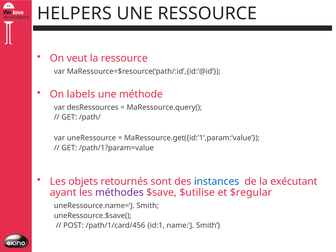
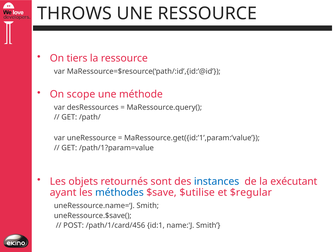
HELPERS: HELPERS -> THROWS (75, 14)
veut: veut -> tiers (77, 58)
labels: labels -> scope (81, 94)
méthodes colour: purple -> blue (119, 193)
